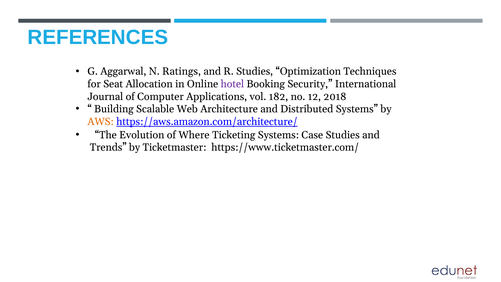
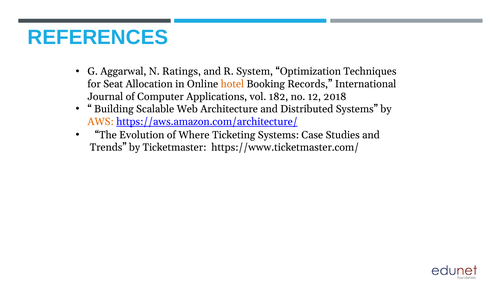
R Studies: Studies -> System (255, 71)
hotel colour: purple -> orange (232, 84)
Security: Security -> Records (310, 84)
